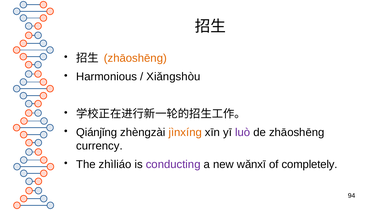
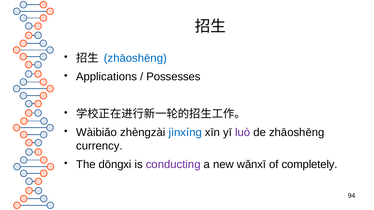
zhāoshēng colour: orange -> blue (135, 58)
Harmonious: Harmonious -> Applications (107, 77)
Xiǎngshòu: Xiǎngshòu -> Possesses (173, 77)
Qiánjǐng: Qiánjǐng -> Wàibiǎo (97, 133)
jìnxíng colour: orange -> blue (185, 133)
zhìliáo: zhìliáo -> dōngxi (115, 165)
